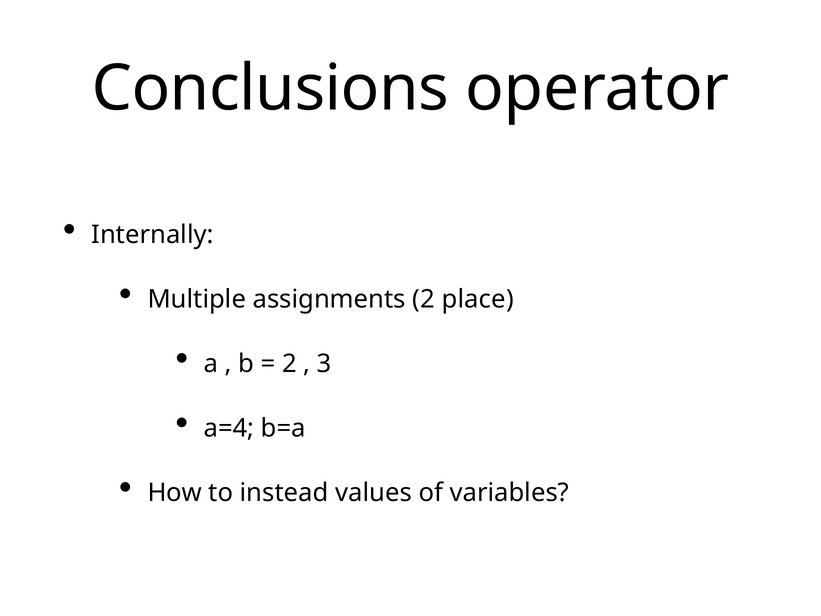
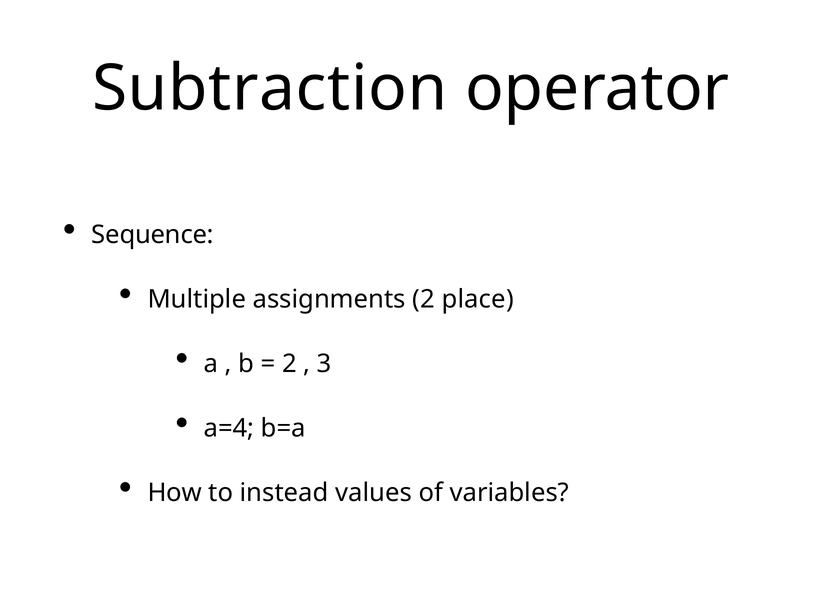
Conclusions: Conclusions -> Subtraction (270, 89)
Internally: Internally -> Sequence (153, 235)
